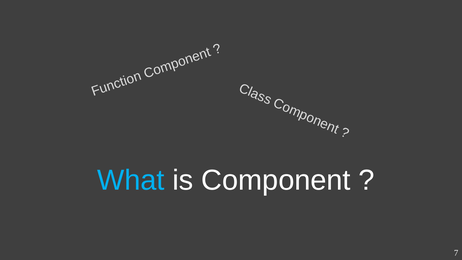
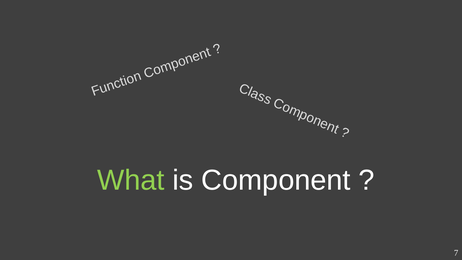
What colour: light blue -> light green (131, 180)
